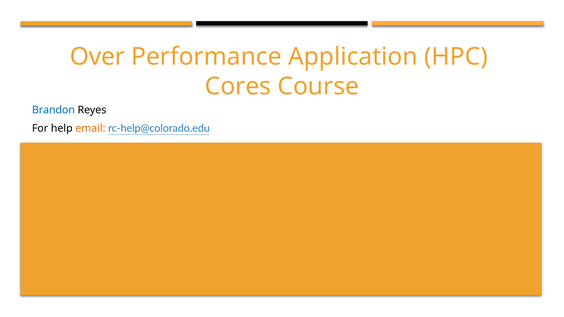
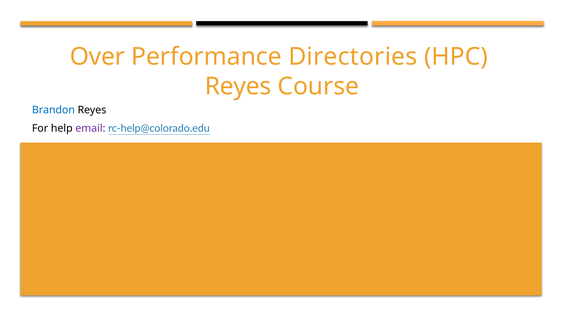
Application: Application -> Directories (353, 57)
Cores: Cores -> Reyes (238, 86)
email colour: orange -> purple (90, 128)
